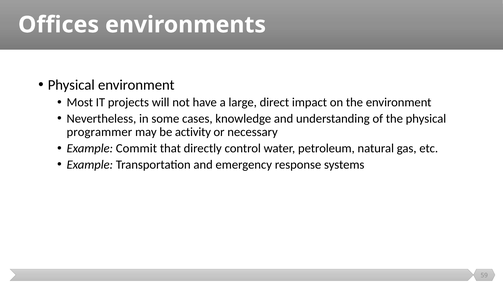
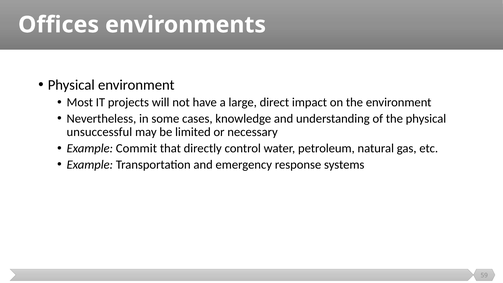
programmer: programmer -> unsuccessful (99, 132)
activity: activity -> limited (193, 132)
